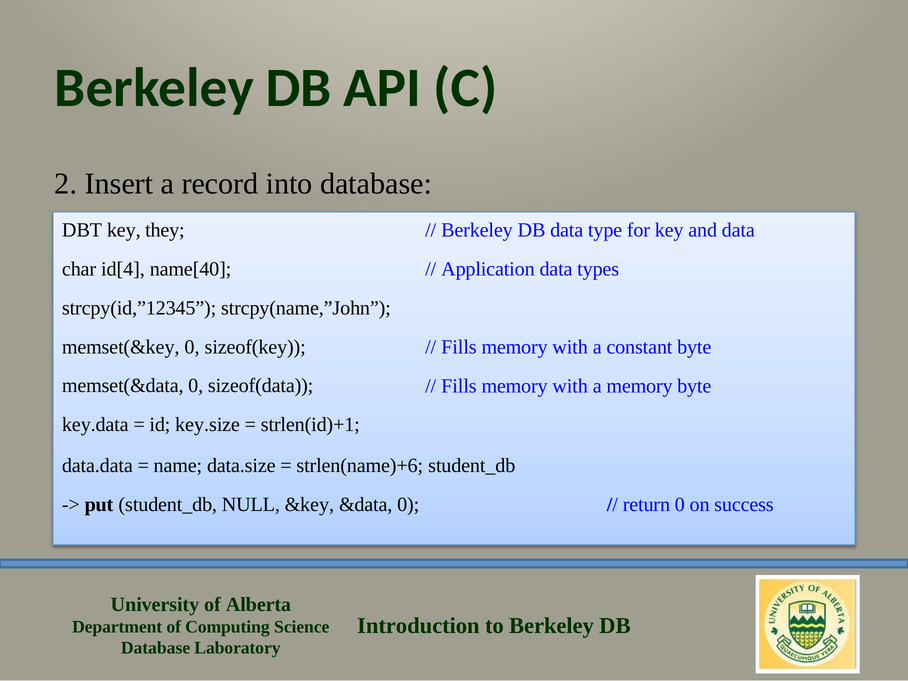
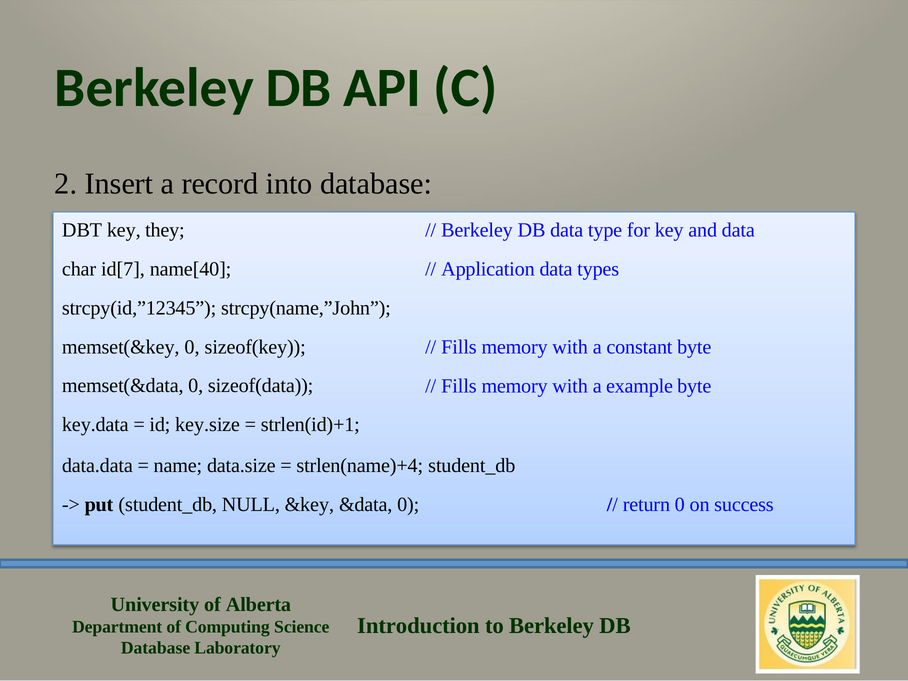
id[4: id[4 -> id[7 (123, 269)
a memory: memory -> example (640, 386)
strlen(name)+6: strlen(name)+6 -> strlen(name)+4 (360, 466)
